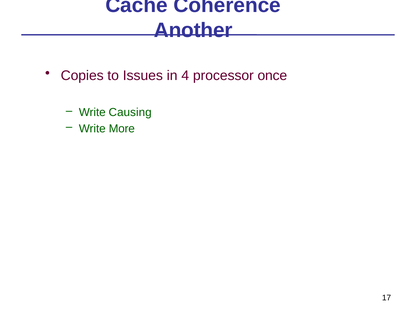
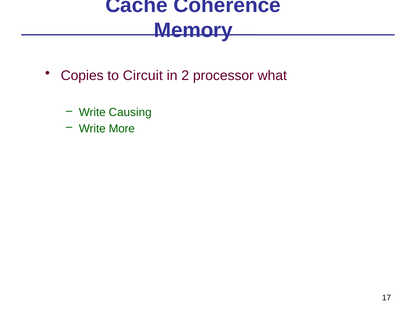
Another: Another -> Memory (193, 30)
Issues: Issues -> Circuit (143, 76)
4: 4 -> 2 (185, 76)
once: once -> what (272, 76)
